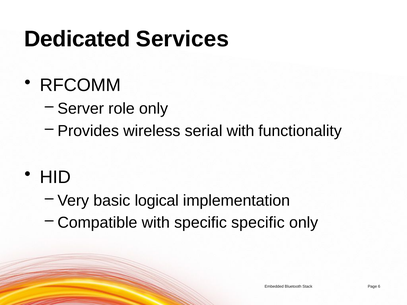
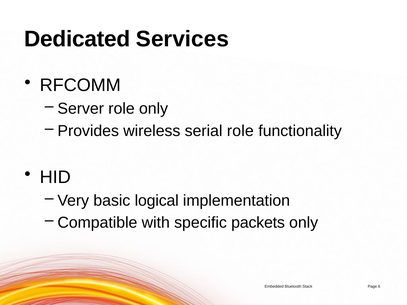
serial with: with -> role (240, 131)
specific specific: specific -> packets (258, 223)
